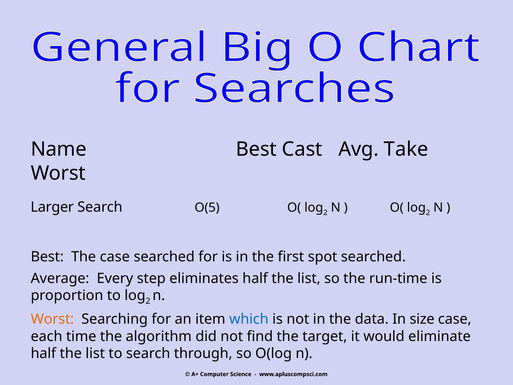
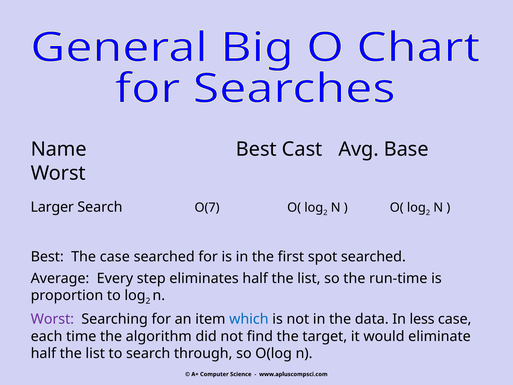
Take: Take -> Base (406, 149)
O(5: O(5 -> O(7 (207, 208)
Worst colour: orange -> purple (52, 319)
size: size -> less (422, 319)
